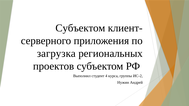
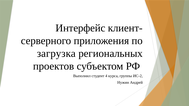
Субъектом: Субъектом -> Интерфейс (80, 28)
